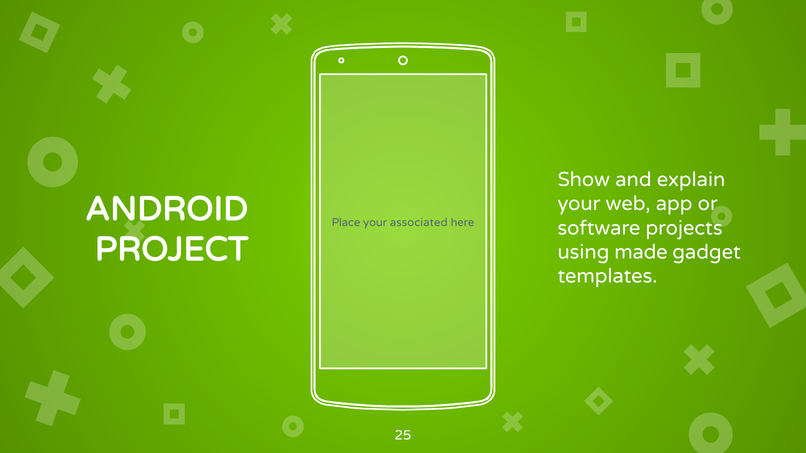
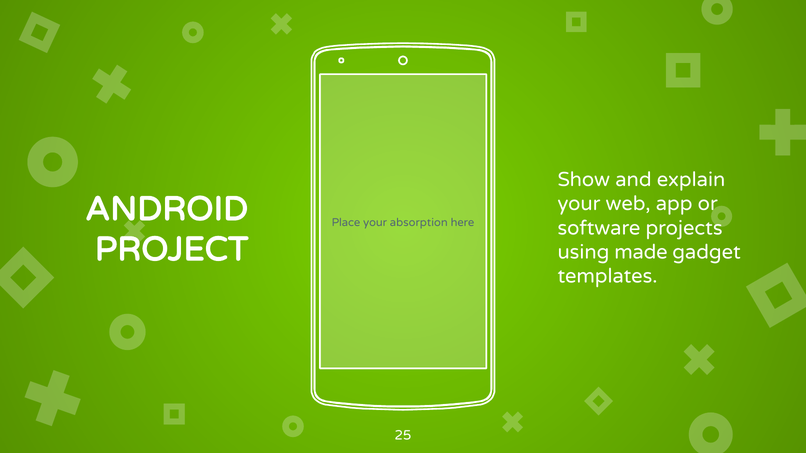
associated: associated -> absorption (419, 223)
